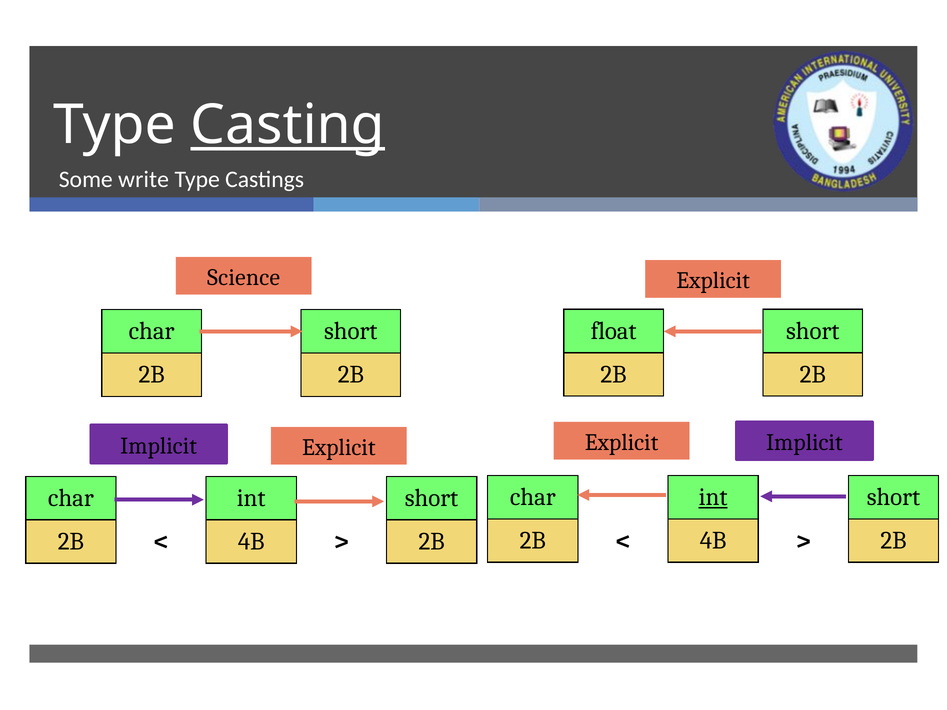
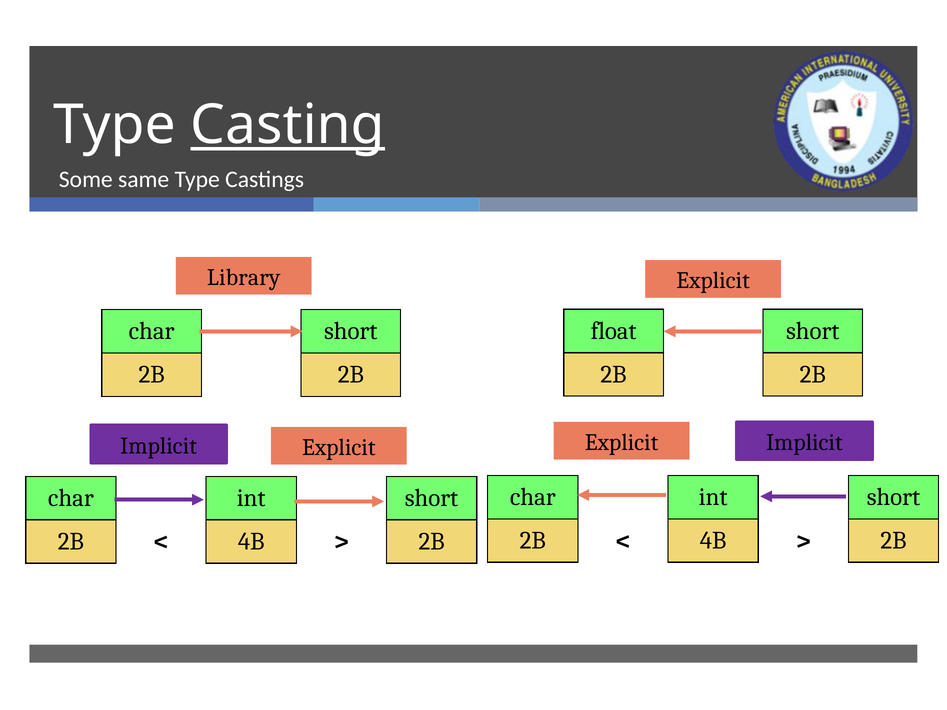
write: write -> same (144, 179)
Science: Science -> Library (244, 278)
int underline: present -> none (713, 497)
